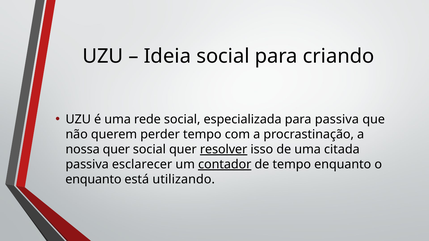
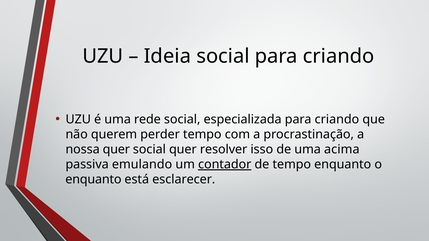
especializada para passiva: passiva -> criando (337, 120)
resolver underline: present -> none (224, 150)
citada: citada -> acima (342, 150)
esclarecer: esclarecer -> emulando (142, 165)
utilizando: utilizando -> esclarecer (184, 180)
